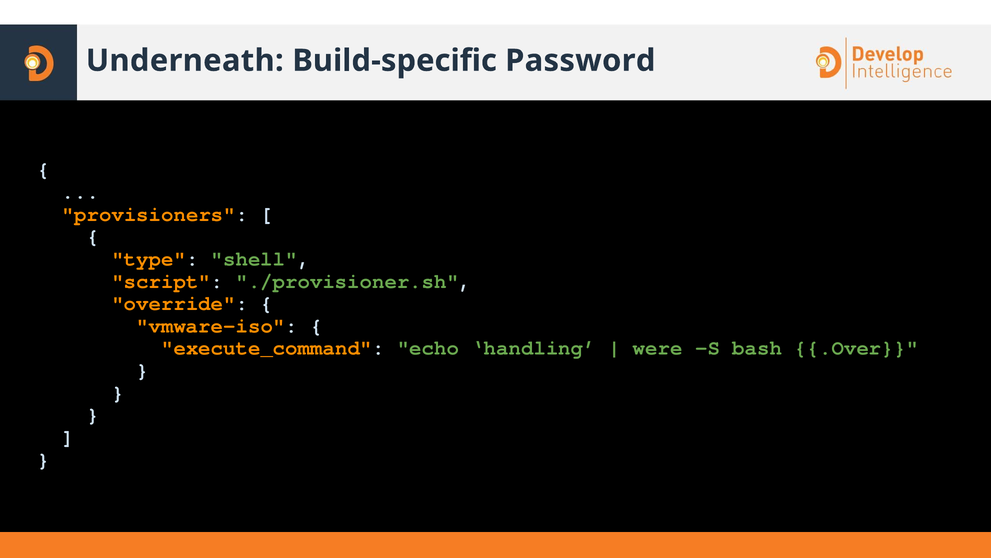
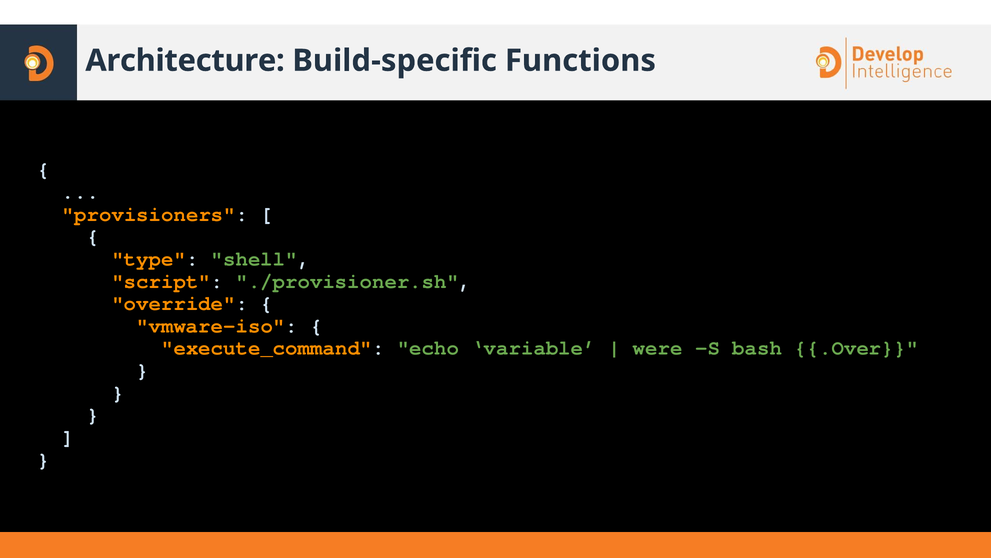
Underneath: Underneath -> Architecture (185, 61)
Password: Password -> Functions (580, 61)
handling: handling -> variable (534, 348)
